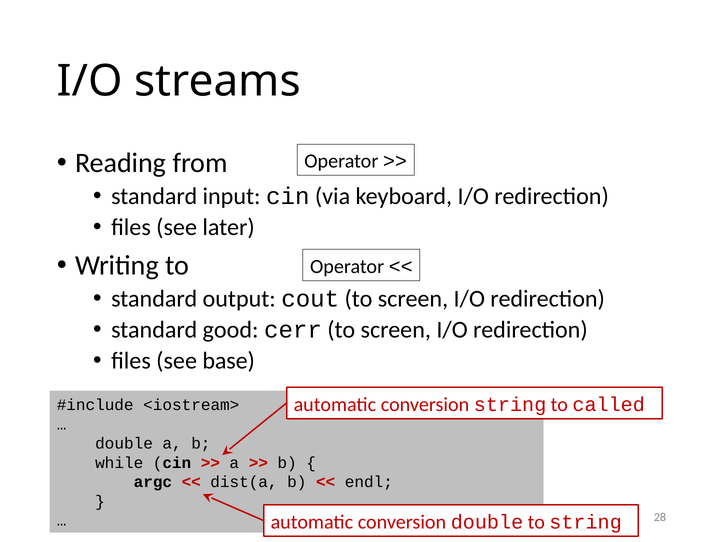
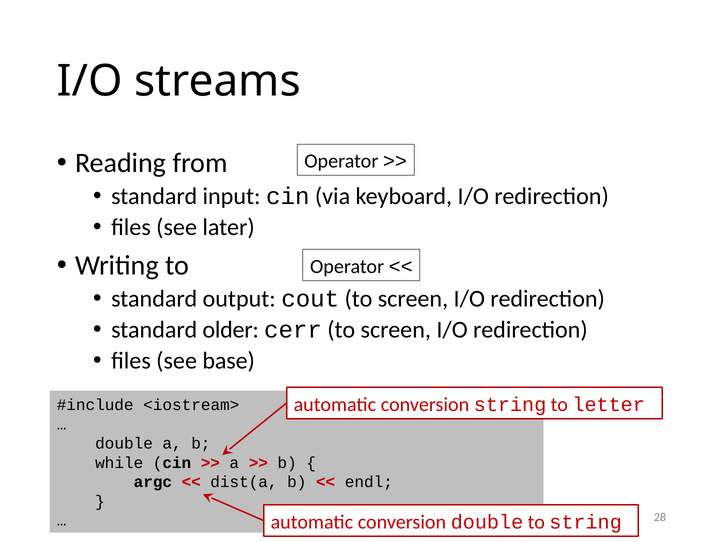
good: good -> older (231, 330)
called: called -> letter (609, 405)
